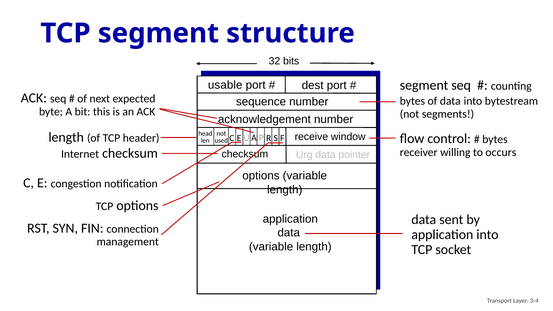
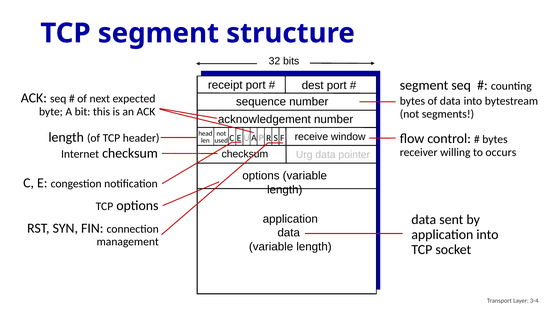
usable: usable -> receipt (225, 85)
